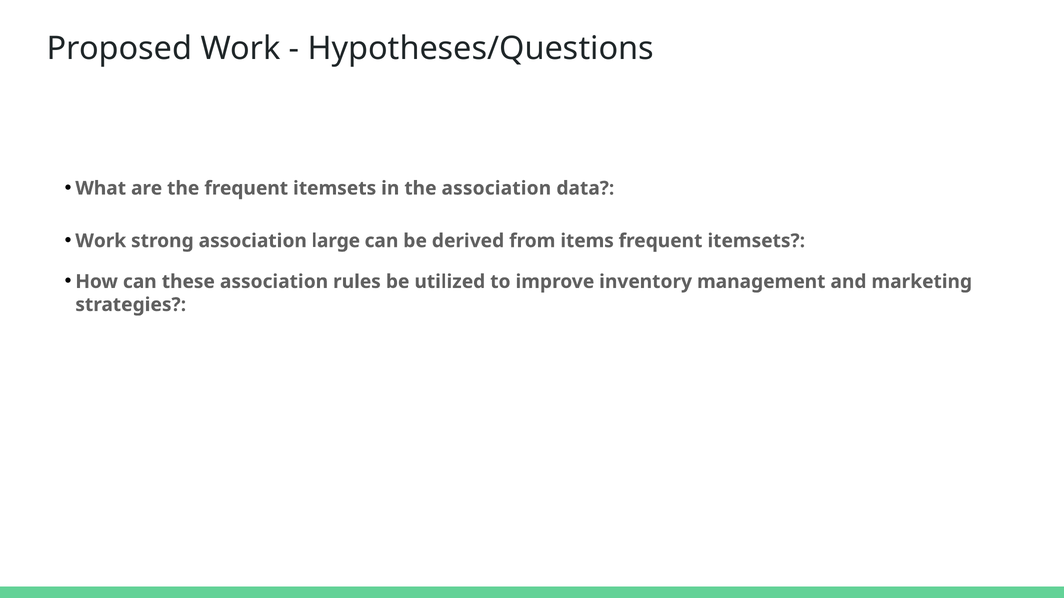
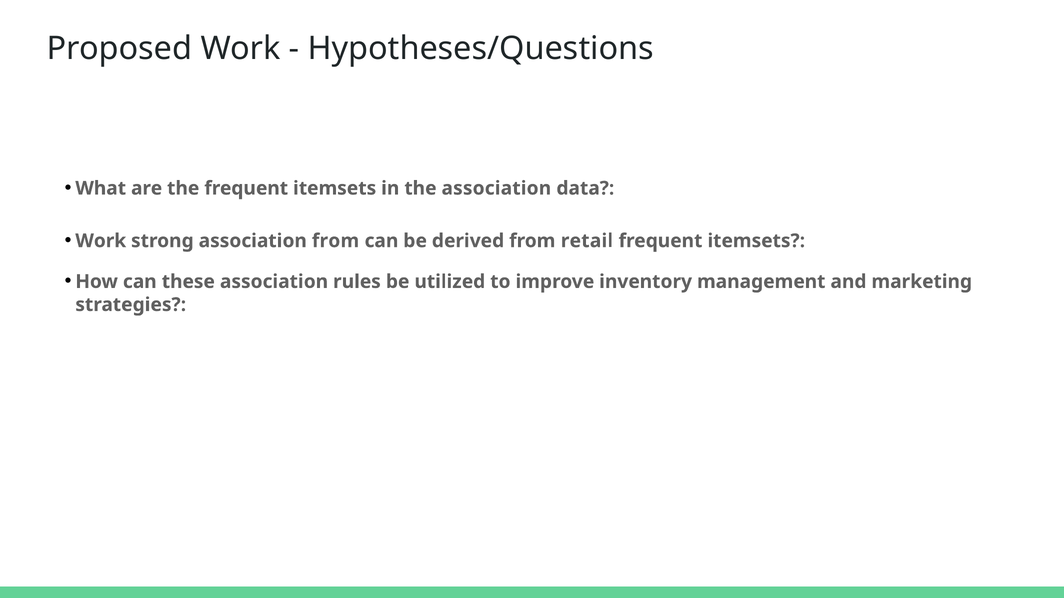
association large: large -> from (336, 241)
items: items -> retail (587, 241)
